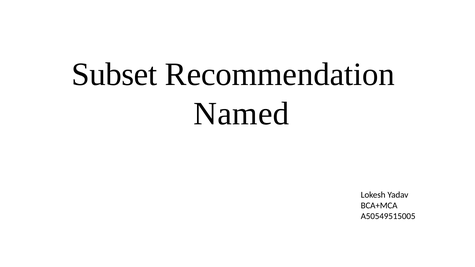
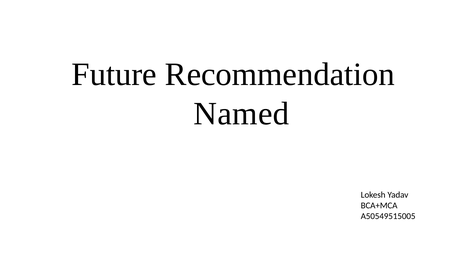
Subset: Subset -> Future (114, 74)
